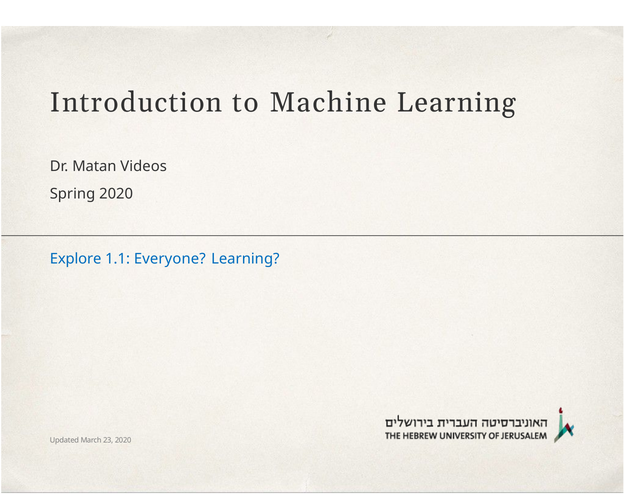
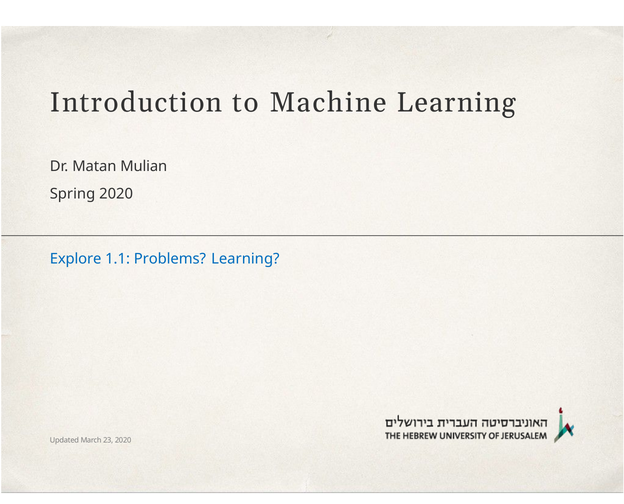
Videos: Videos -> Mulian (144, 167)
Everyone: Everyone -> Problems (170, 259)
